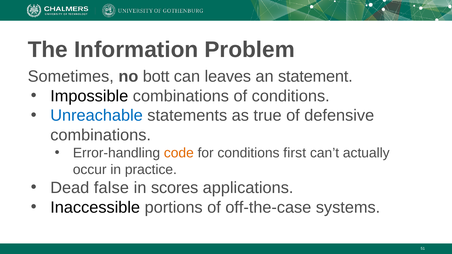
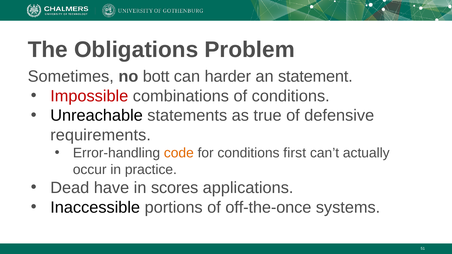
Information: Information -> Obligations (136, 50)
leaves: leaves -> harder (228, 77)
Impossible colour: black -> red (89, 96)
Unreachable colour: blue -> black (97, 116)
combinations: combinations -> requirements (101, 135)
false: false -> have (112, 188)
off-the-case: off-the-case -> off-the-once (268, 208)
